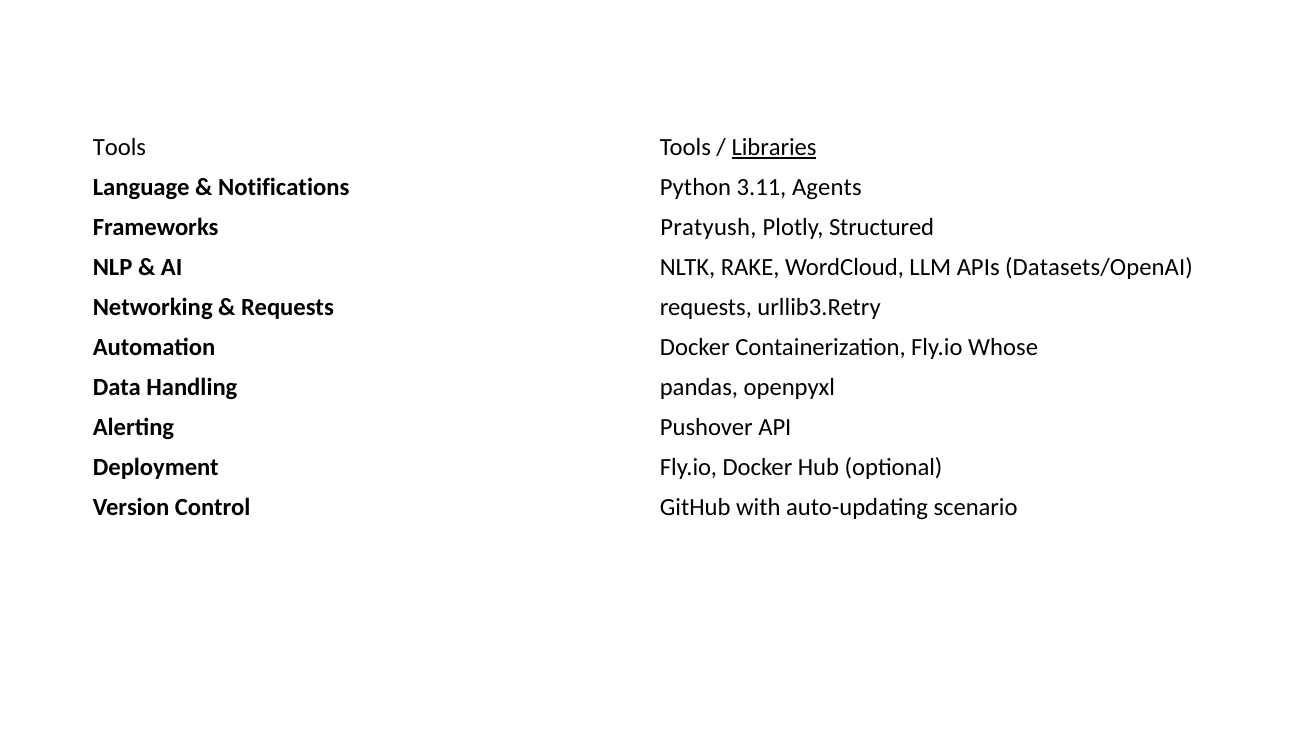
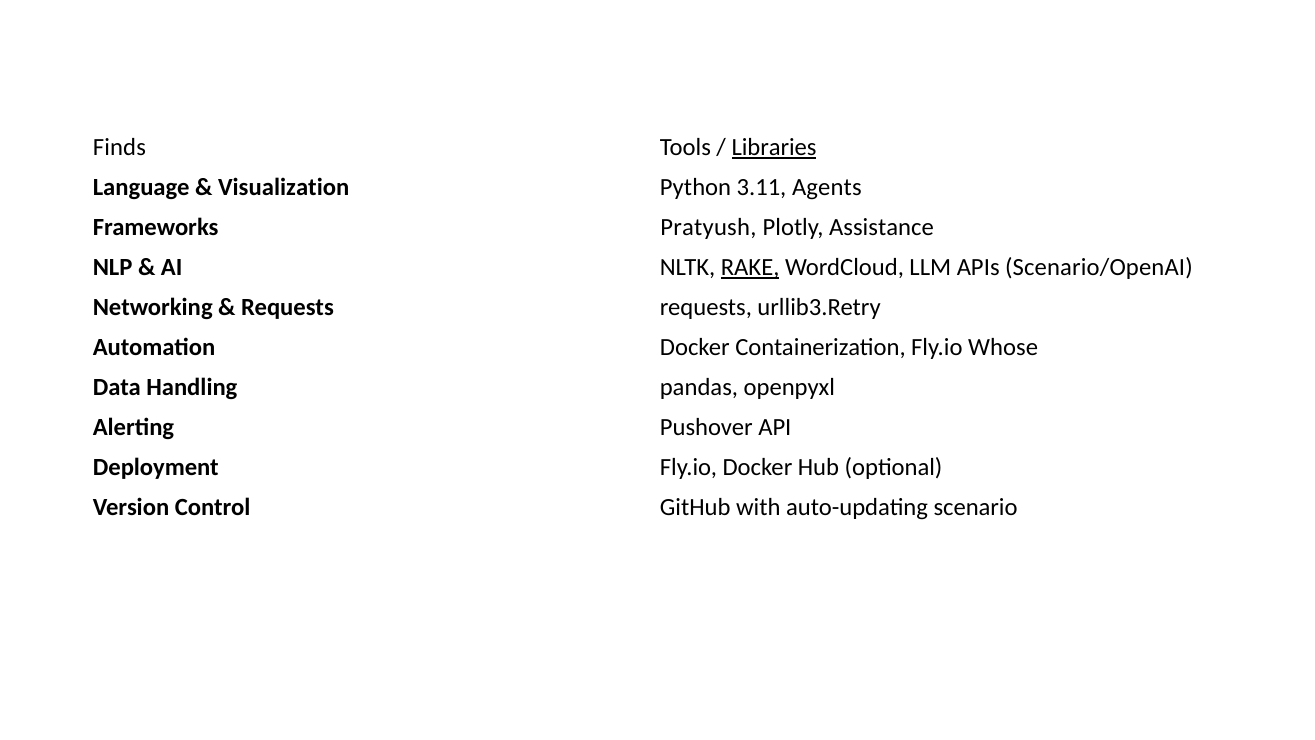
Tools: Tools -> Finds (119, 147)
Notifications: Notifications -> Visualization (284, 187)
Structured: Structured -> Assistance (881, 227)
RAKE underline: none -> present (750, 267)
Datasets/OpenAI: Datasets/OpenAI -> Scenario/OpenAI (1099, 267)
